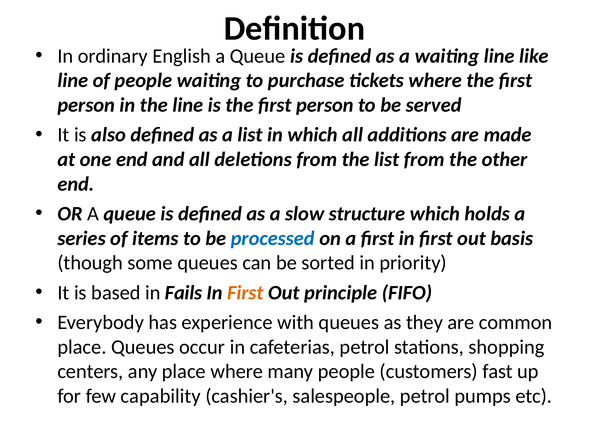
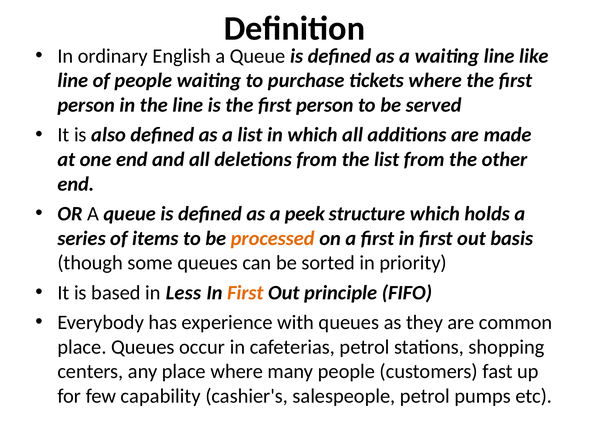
slow: slow -> peek (305, 214)
processed colour: blue -> orange (273, 238)
Fails: Fails -> Less (183, 292)
